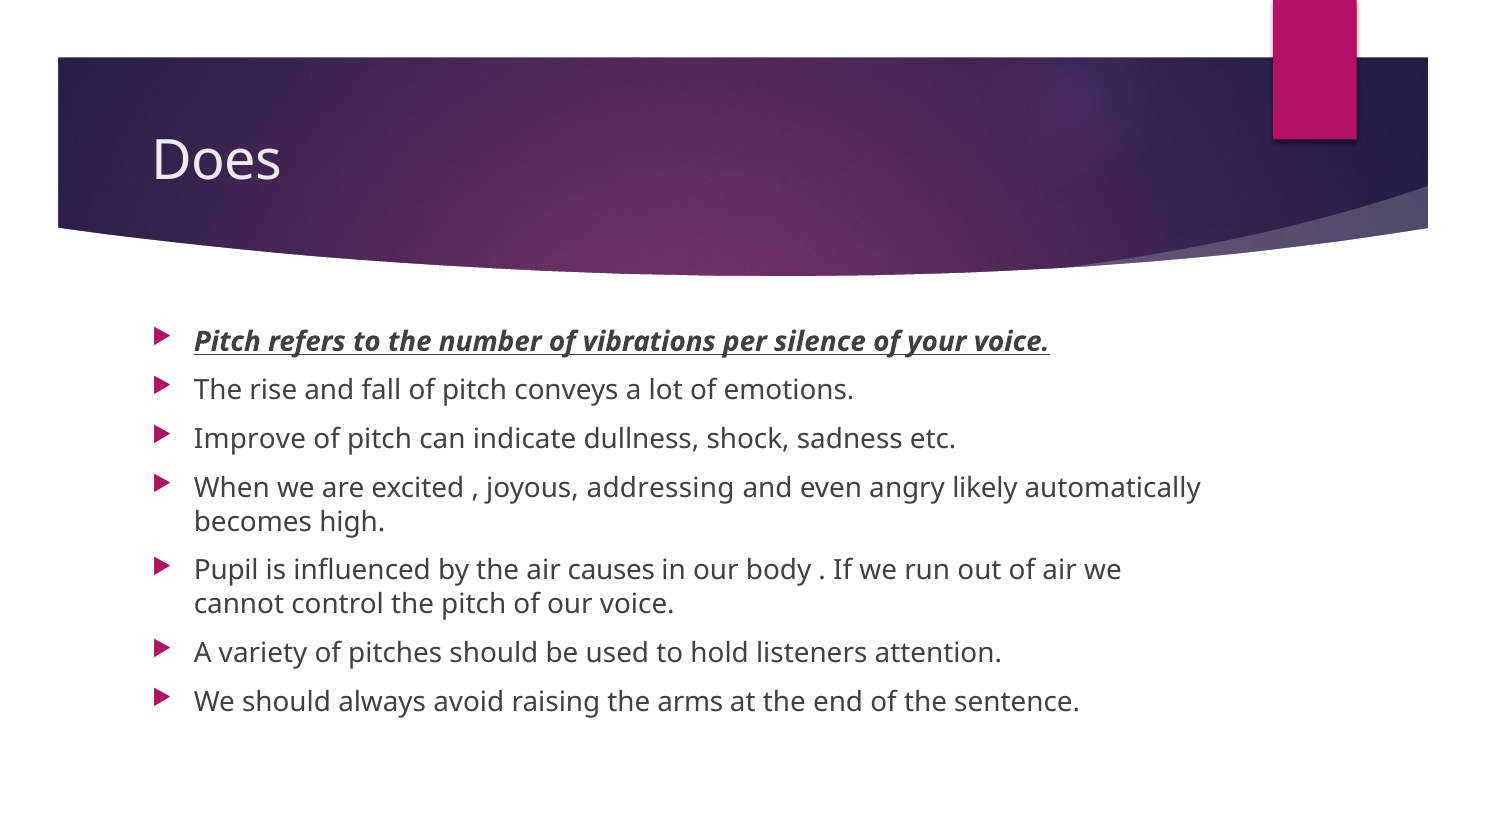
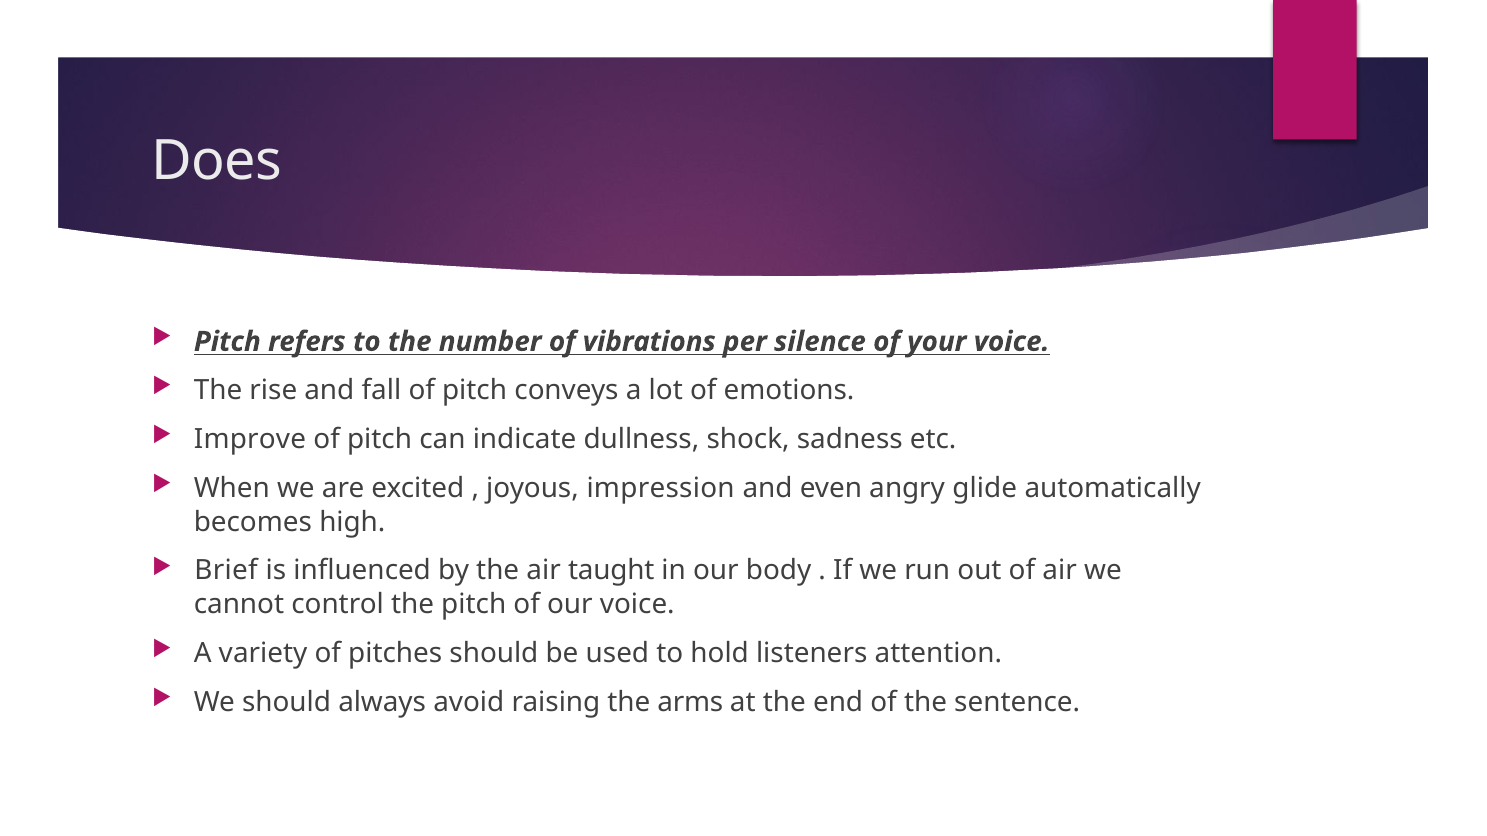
addressing: addressing -> impression (661, 489)
likely: likely -> glide (985, 489)
Pupil: Pupil -> Brief (226, 571)
causes: causes -> taught (611, 571)
